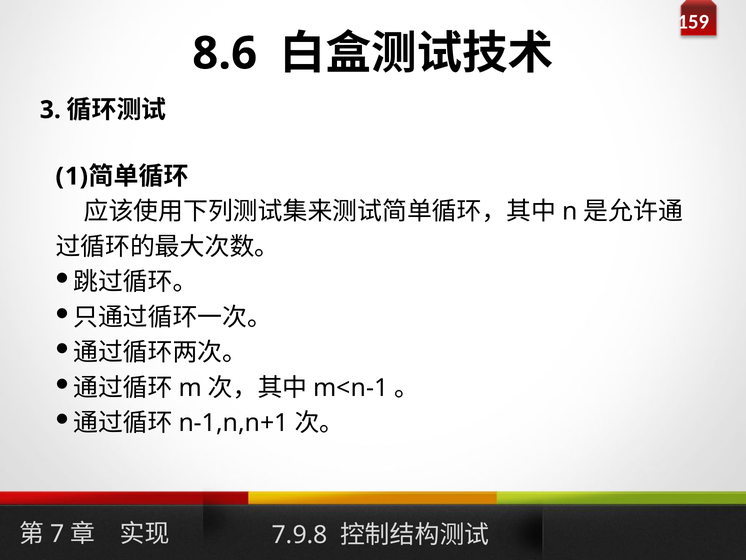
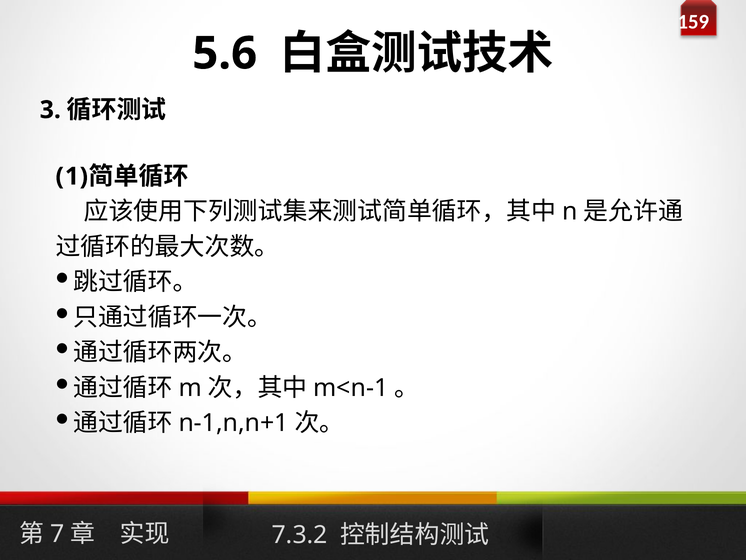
8.6: 8.6 -> 5.6 (225, 53)
7.9.8: 7.9.8 -> 7.3.2 (300, 534)
